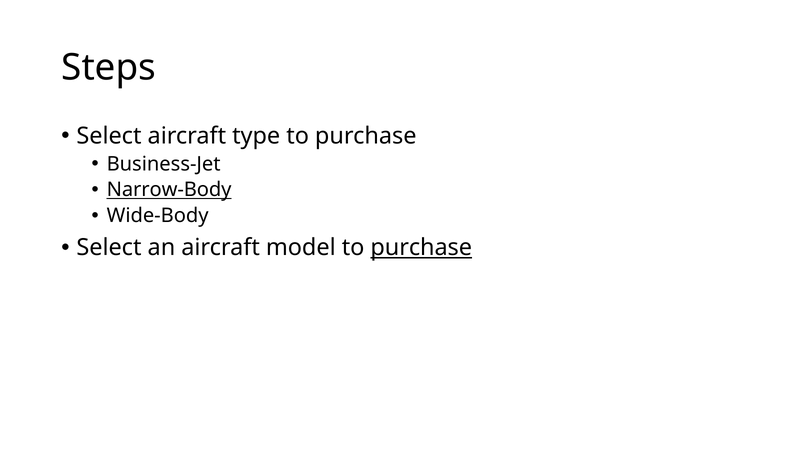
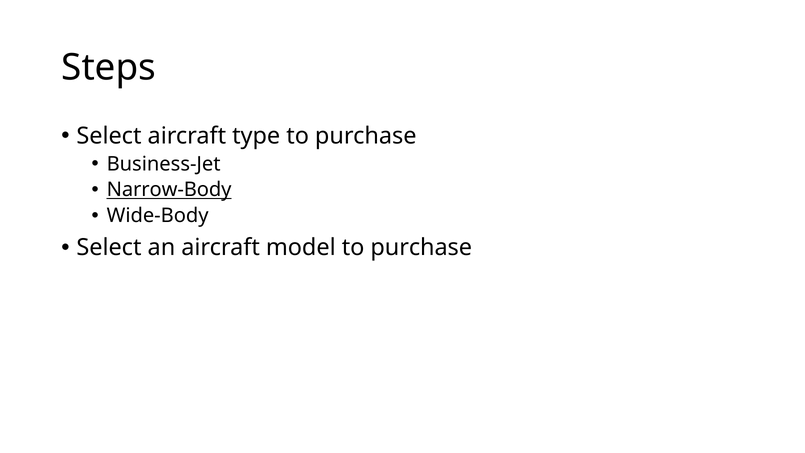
purchase underline: present -> none (421, 248)
